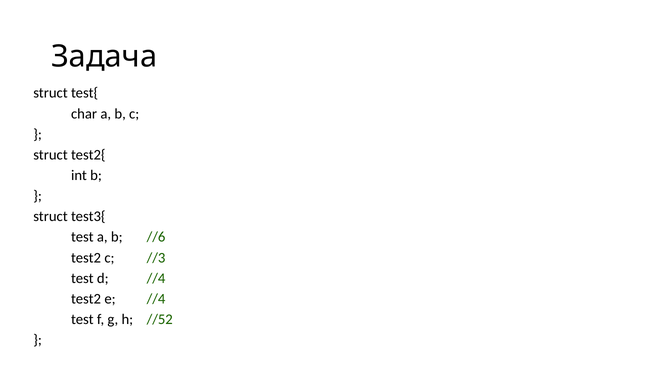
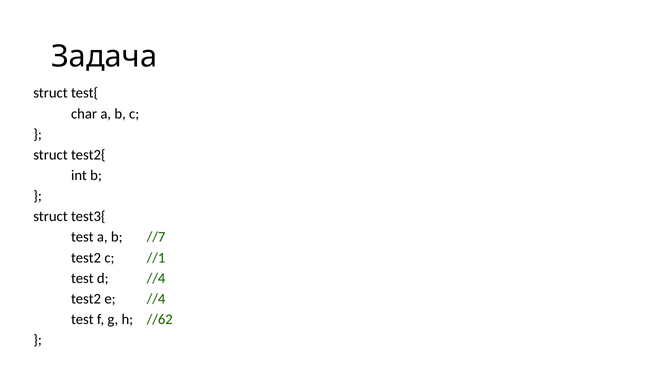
//6: //6 -> //7 (156, 237)
//3: //3 -> //1 (156, 258)
//52: //52 -> //62 (160, 319)
